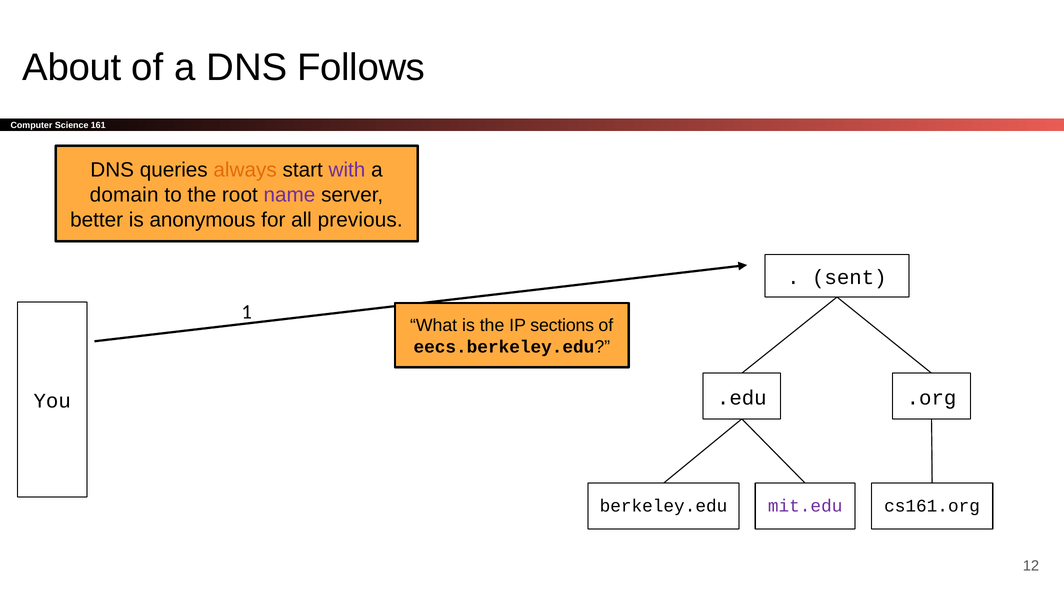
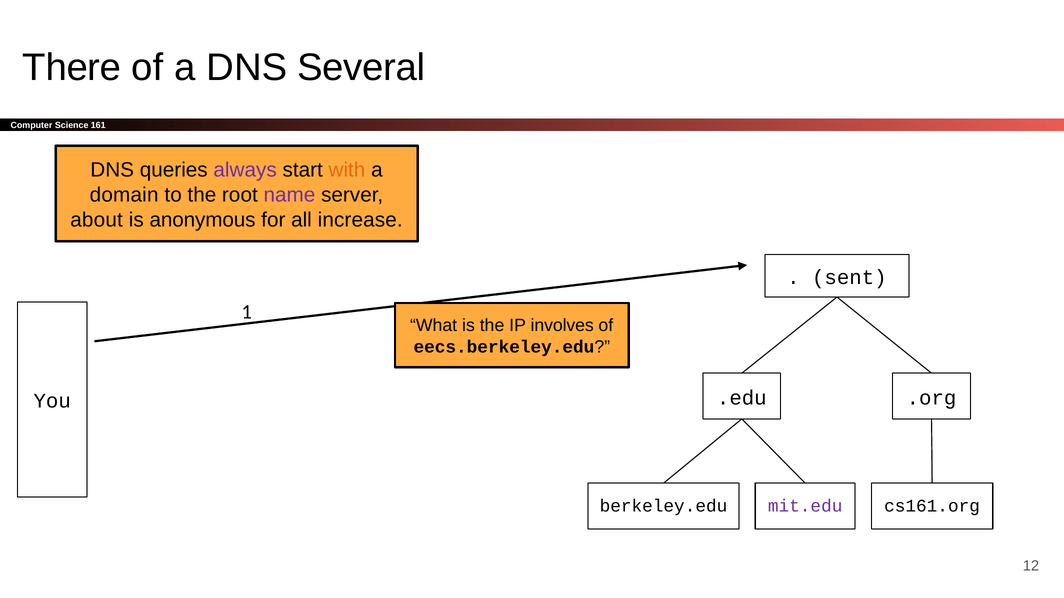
About: About -> There (72, 68)
Follows: Follows -> Several (361, 68)
always colour: orange -> purple (245, 170)
with colour: purple -> orange (347, 170)
better: better -> about (97, 220)
previous: previous -> increase (360, 220)
sections: sections -> involves (562, 326)
